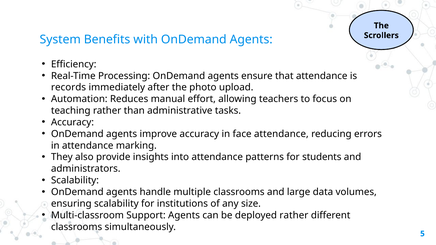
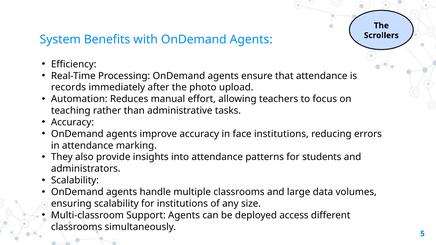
face attendance: attendance -> institutions (281, 134)
deployed rather: rather -> access (294, 215)
